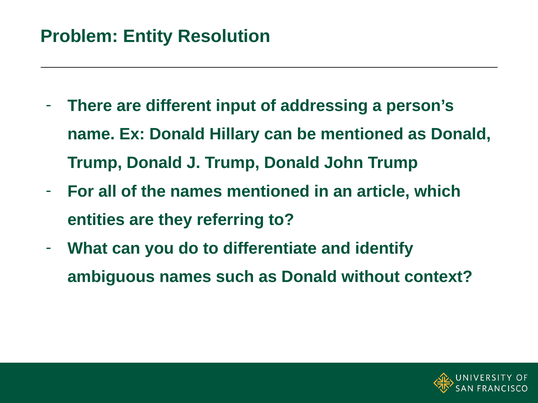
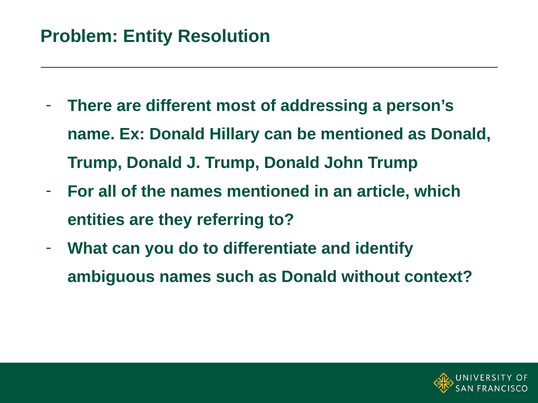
input: input -> most (236, 106)
